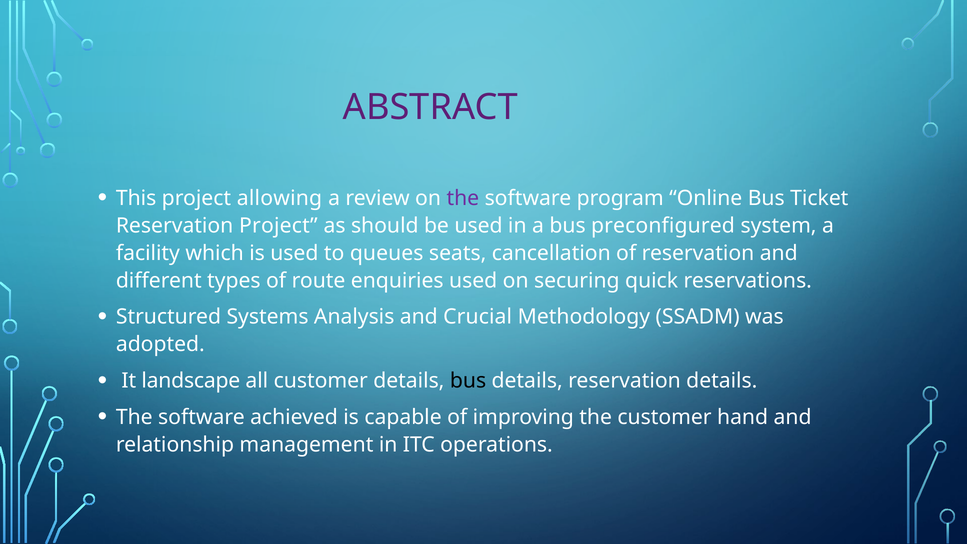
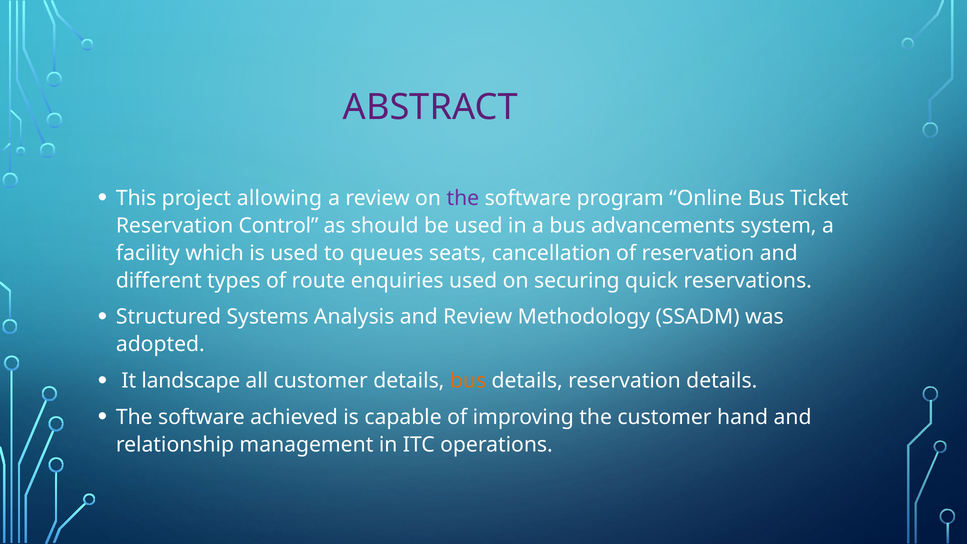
Reservation Project: Project -> Control (279, 226)
preconfigured: preconfigured -> advancements (663, 226)
and Crucial: Crucial -> Review (478, 317)
bus colour: black -> orange (468, 381)
